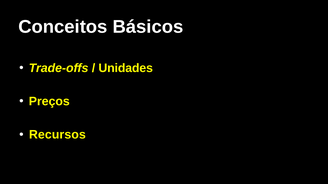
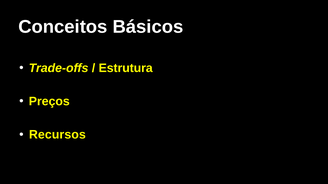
Unidades: Unidades -> Estrutura (126, 68)
